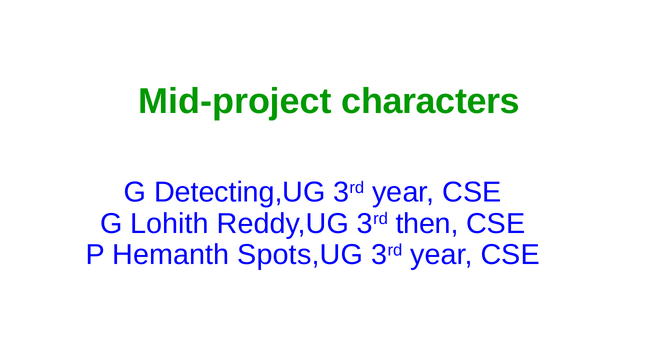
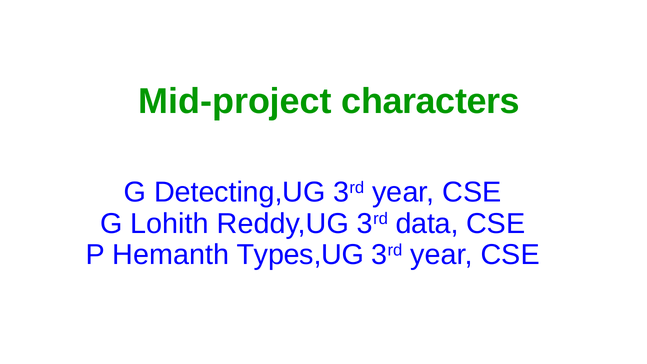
then: then -> data (427, 224)
Spots,UG: Spots,UG -> Types,UG (300, 255)
